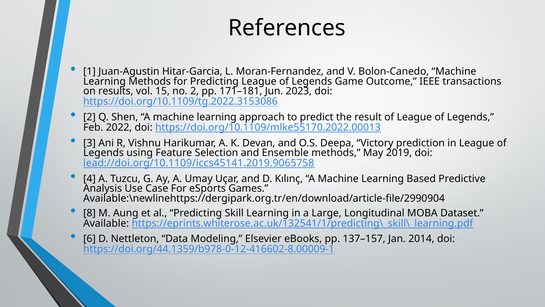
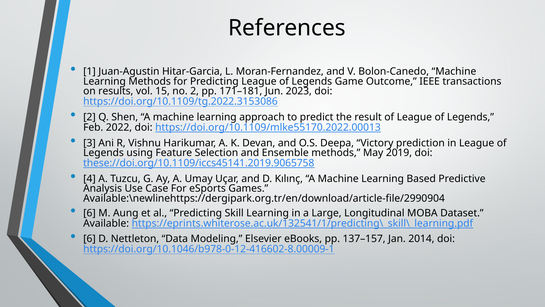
lead://doi.org/10.1109/iccs45141.2019.9065758: lead://doi.org/10.1109/iccs45141.2019.9065758 -> these://doi.org/10.1109/iccs45141.2019.9065758 (199, 163)
8: 8 -> 6 (89, 213)
https://doi.org/44.1359/b978-0-12-416602-8.00009-1: https://doi.org/44.1359/b978-0-12-416602-8.00009-1 -> https://doi.org/10.1046/b978-0-12-416602-8.00009-1 (209, 249)
